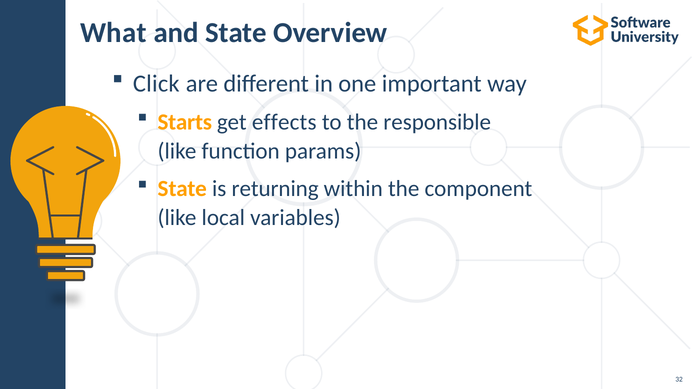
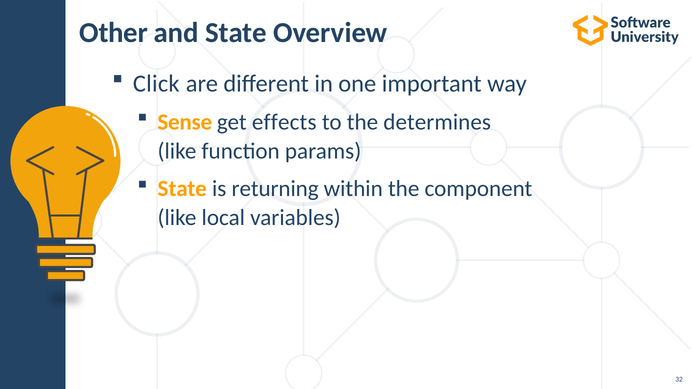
What: What -> Other (114, 33)
Starts: Starts -> Sense (185, 122)
responsible: responsible -> determines (437, 122)
